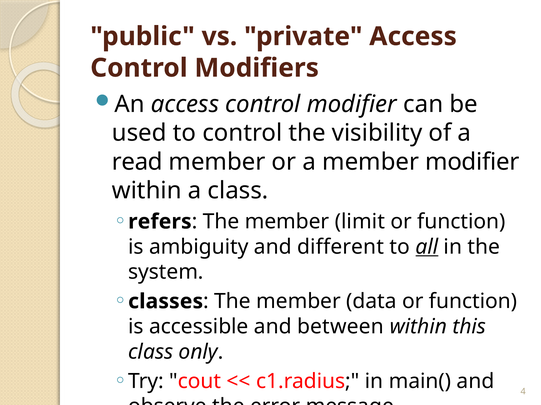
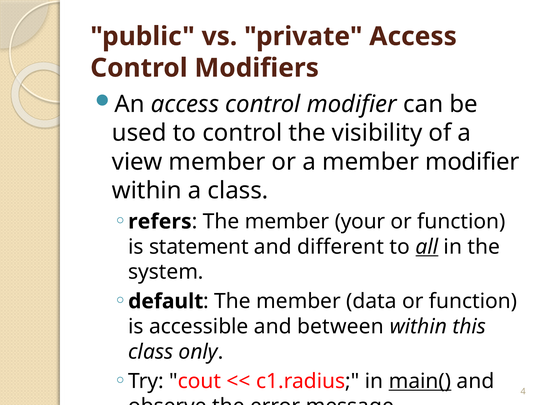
read: read -> view (137, 162)
limit: limit -> your (360, 222)
ambiguity: ambiguity -> statement (199, 247)
classes: classes -> default (166, 302)
main( underline: none -> present (420, 382)
